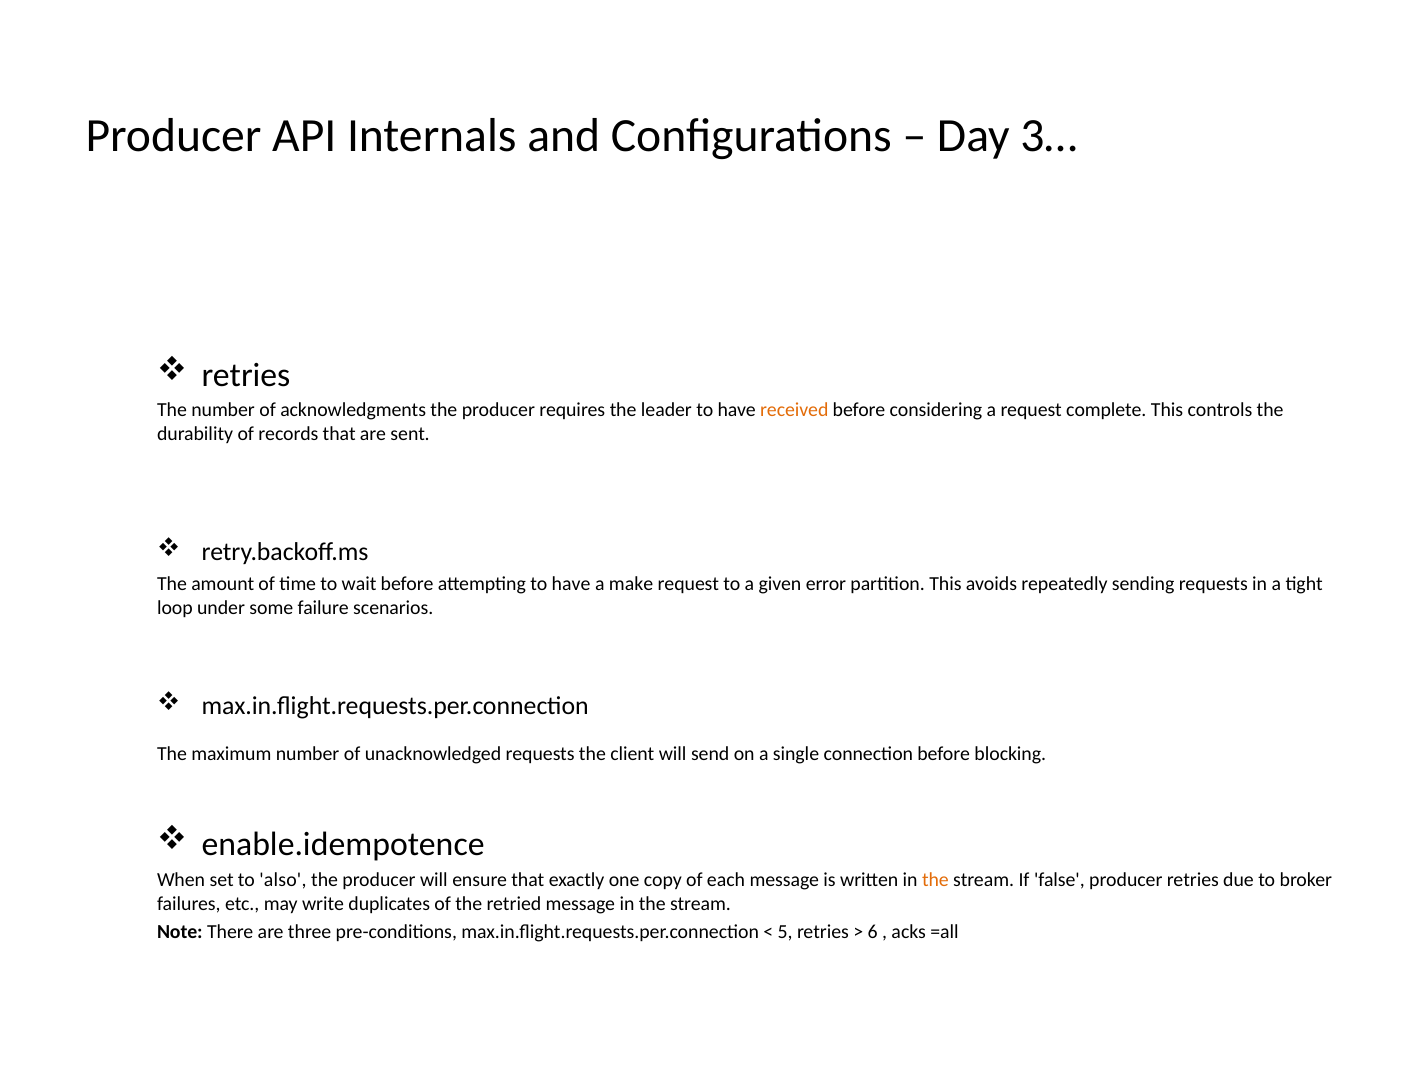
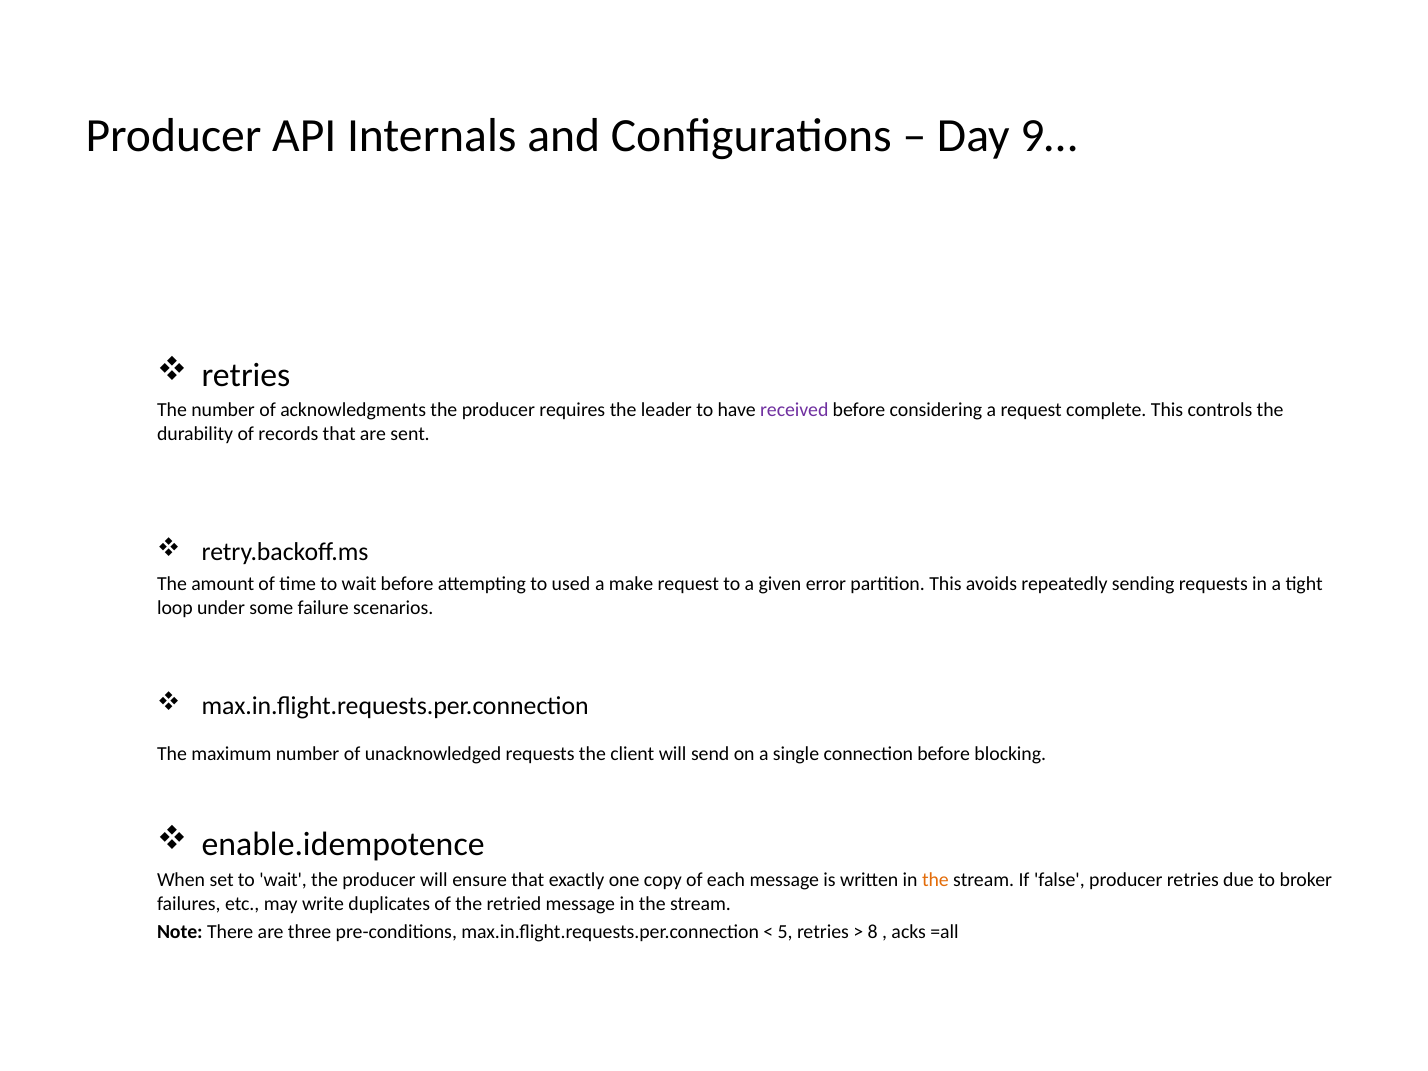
3…: 3… -> 9… (1049, 135)
received colour: orange -> purple (794, 410)
attempting to have: have -> used (571, 584)
set to also: also -> wait (283, 880)
6: 6 -> 8 (873, 932)
